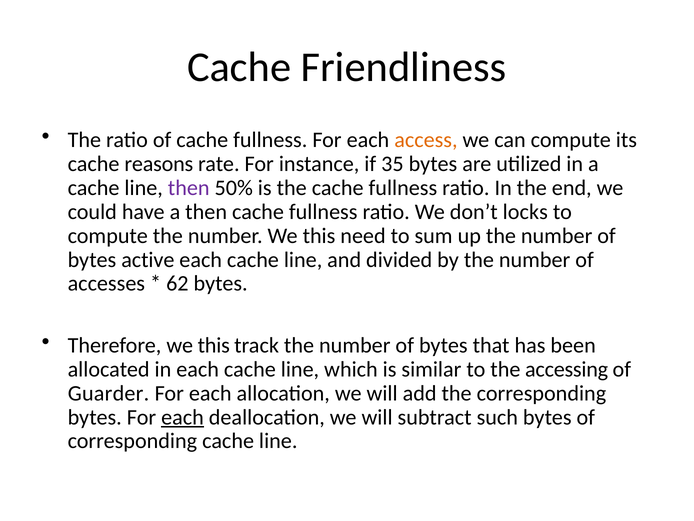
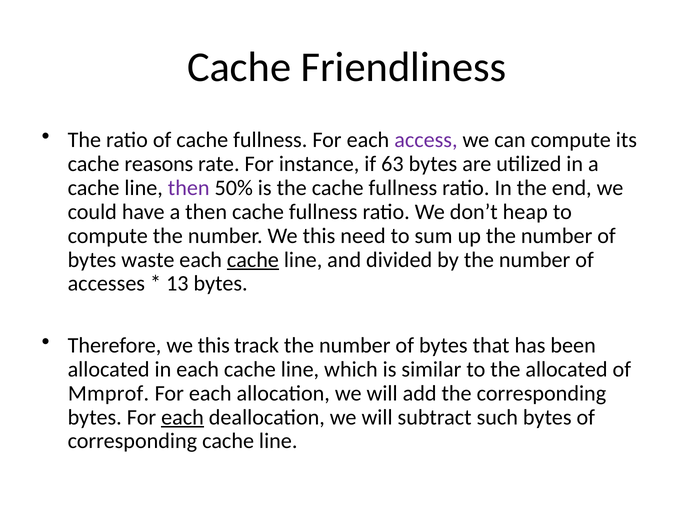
access colour: orange -> purple (426, 140)
35: 35 -> 63 (392, 164)
locks: locks -> heap (525, 212)
active: active -> waste (148, 259)
cache underline: none -> present (253, 259)
62: 62 -> 13 (177, 283)
the accessing: accessing -> allocated (567, 369)
Guarder: Guarder -> Mmprof (109, 393)
